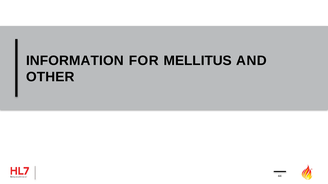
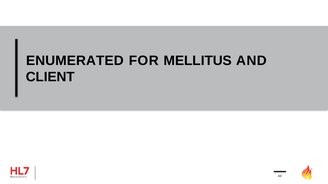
INFORMATION: INFORMATION -> ENUMERATED (75, 61)
OTHER: OTHER -> CLIENT (50, 77)
